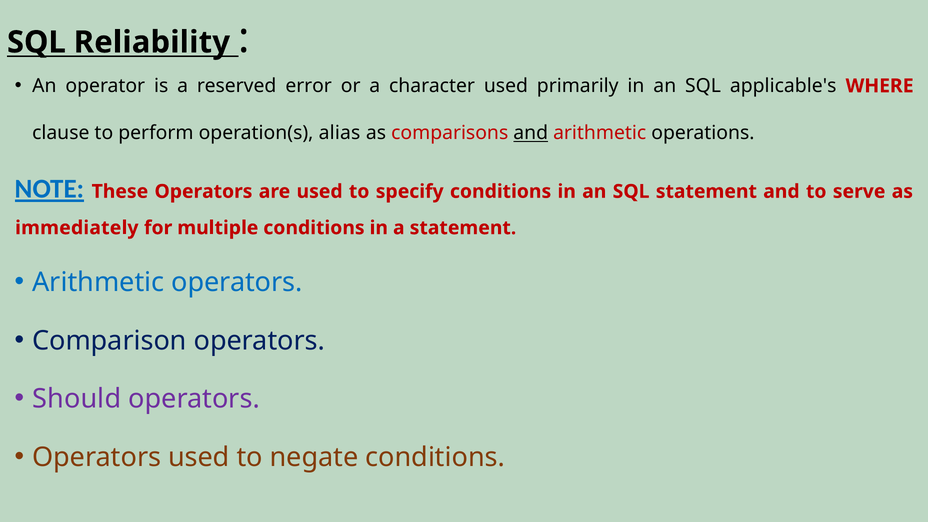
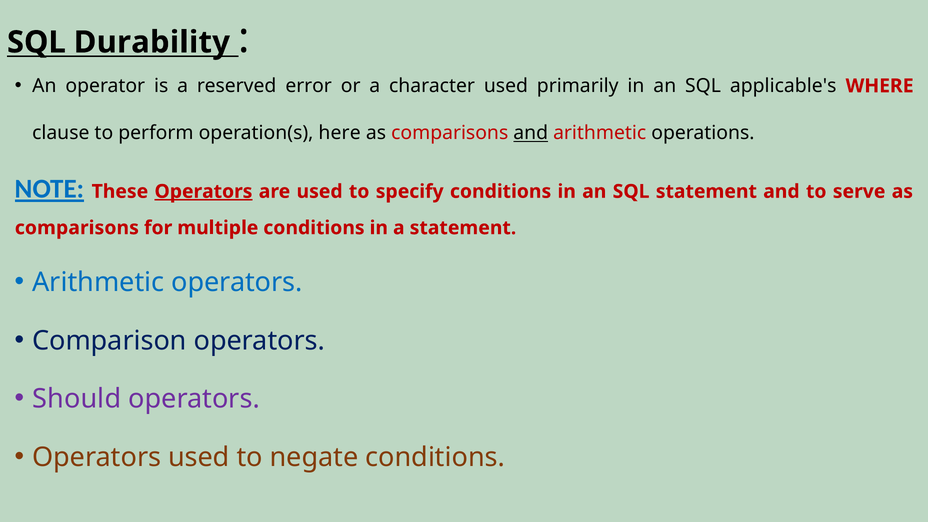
Reliability: Reliability -> Durability (152, 42)
alias: alias -> here (340, 133)
Operators underline: none -> present (203, 191)
immediately: immediately -> comparisons (77, 228)
